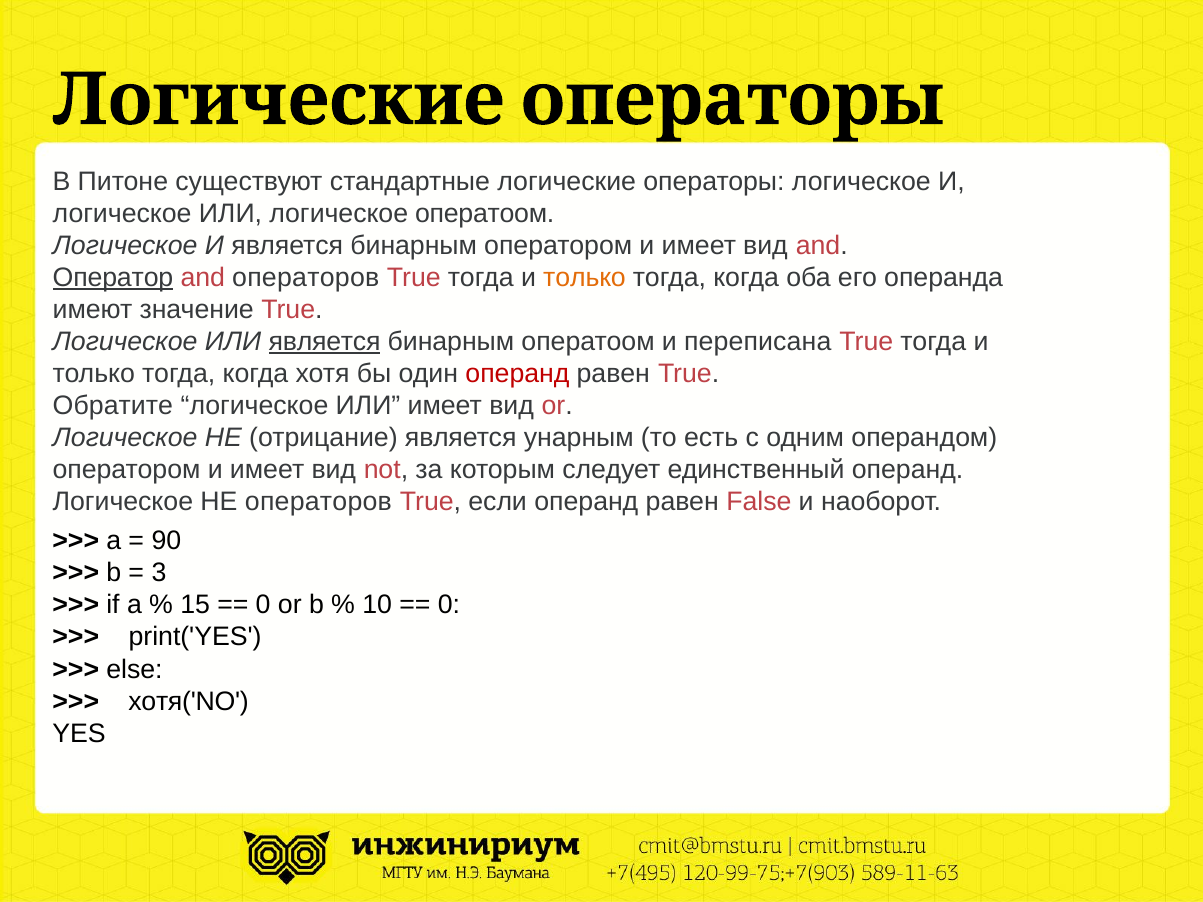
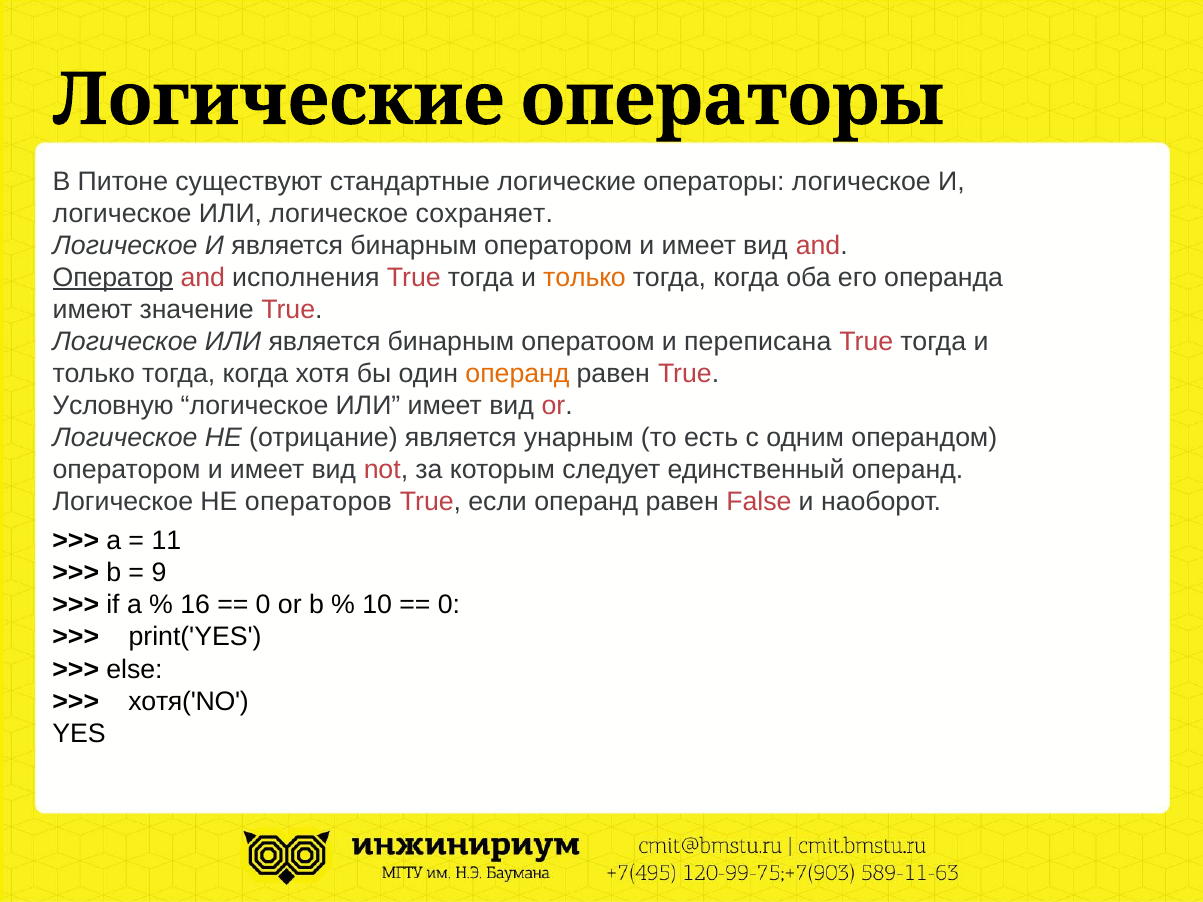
логическое оператоом: оператоом -> сохраняет (484, 214)
and операторов: операторов -> исполнения (306, 278)
является underline: present -> none (325, 342)
операнд colour: red -> orange (517, 374)
Обратите: Обратите -> Условную (113, 406)
90: 90 -> 11 (166, 541)
3: 3 -> 9 (159, 573)
15: 15 -> 16 (195, 605)
